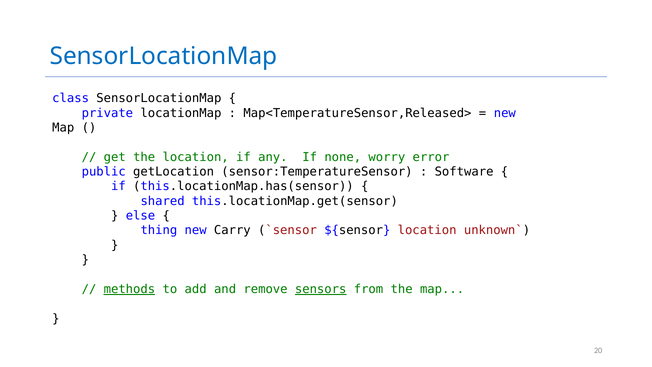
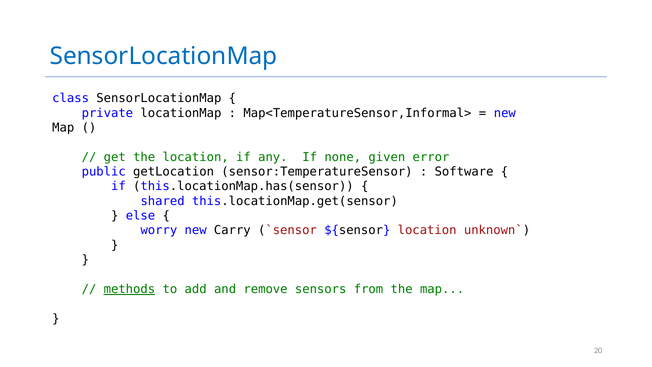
Map<TemperatureSensor,Released>: Map<TemperatureSensor,Released> -> Map<TemperatureSensor,Informal> (357, 113)
worry: worry -> given (387, 157)
thing: thing -> worry (159, 230)
sensors underline: present -> none (321, 289)
